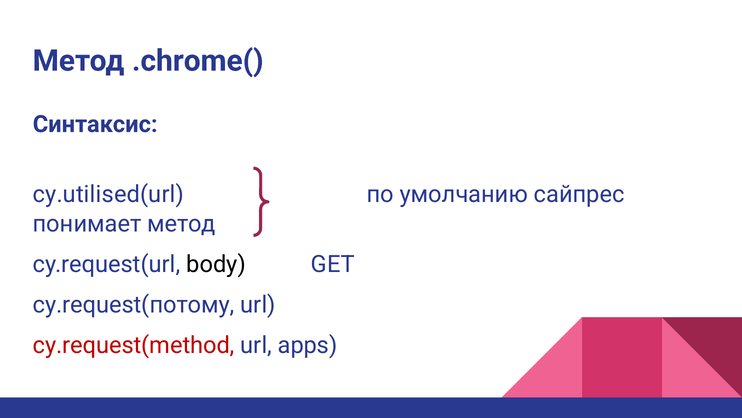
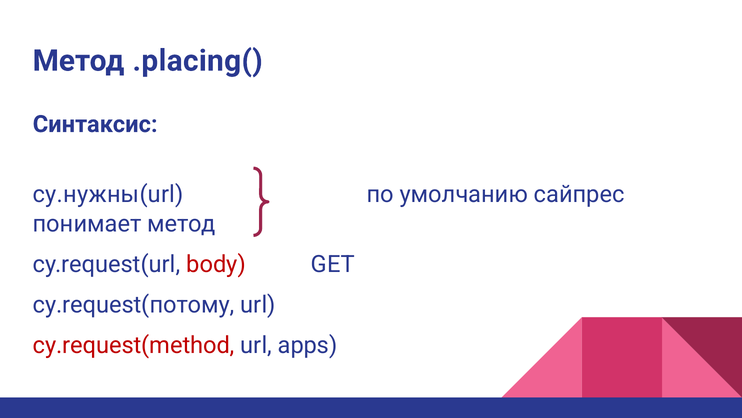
.chrome(: .chrome( -> .placing( (198, 61)
cy.utilised(url: cy.utilised(url -> cy.нужны(url (108, 194)
body colour: black -> red (216, 264)
